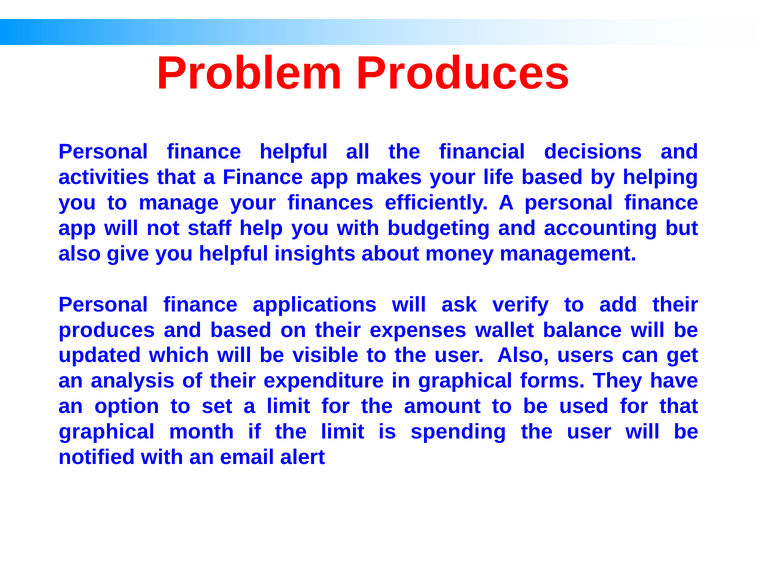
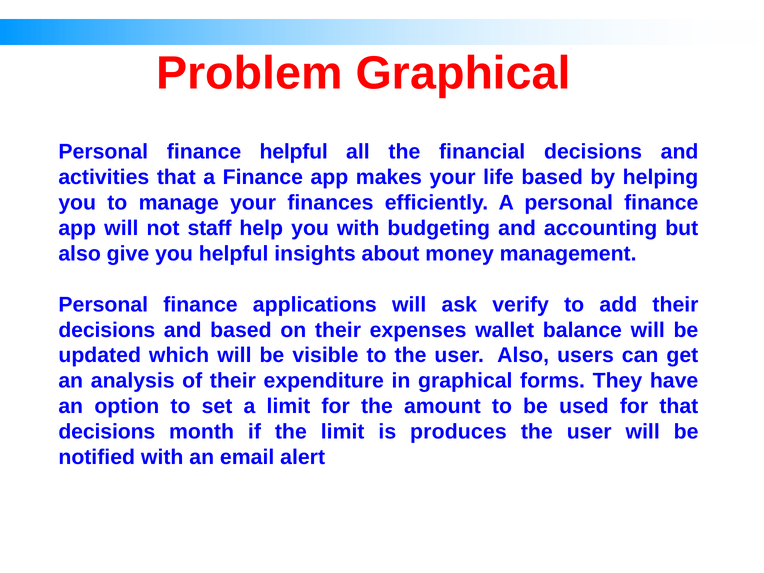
Problem Produces: Produces -> Graphical (463, 73)
produces: produces -> decisions (107, 330)
graphical: graphical -> decisions (107, 432)
spending: spending -> produces (458, 432)
